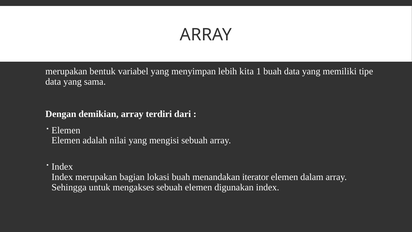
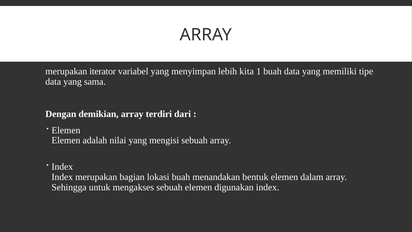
bentuk: bentuk -> iterator (103, 71)
iterator: iterator -> bentuk (255, 177)
